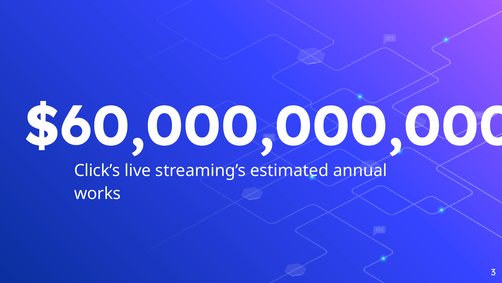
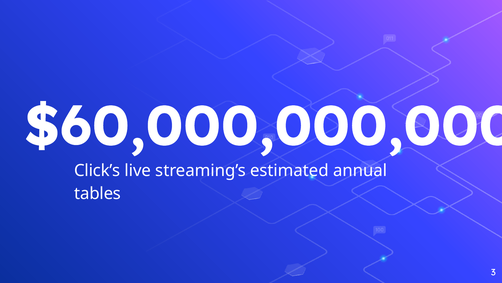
works: works -> tables (98, 193)
